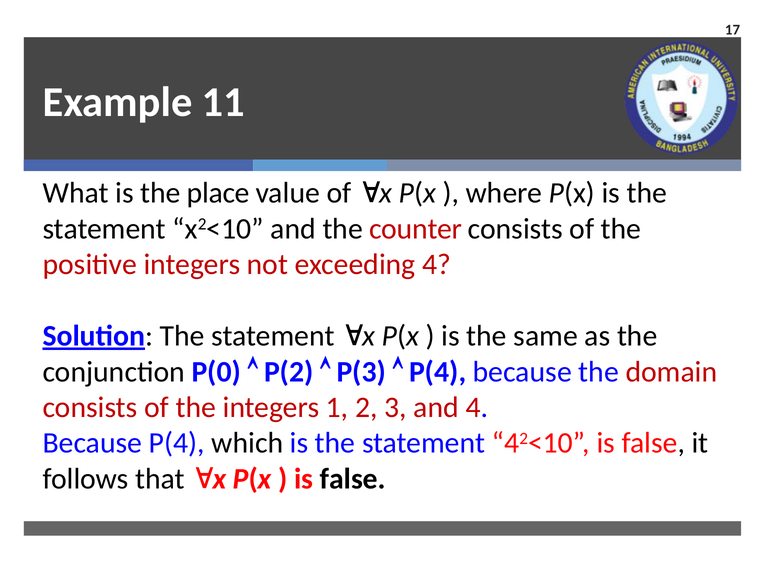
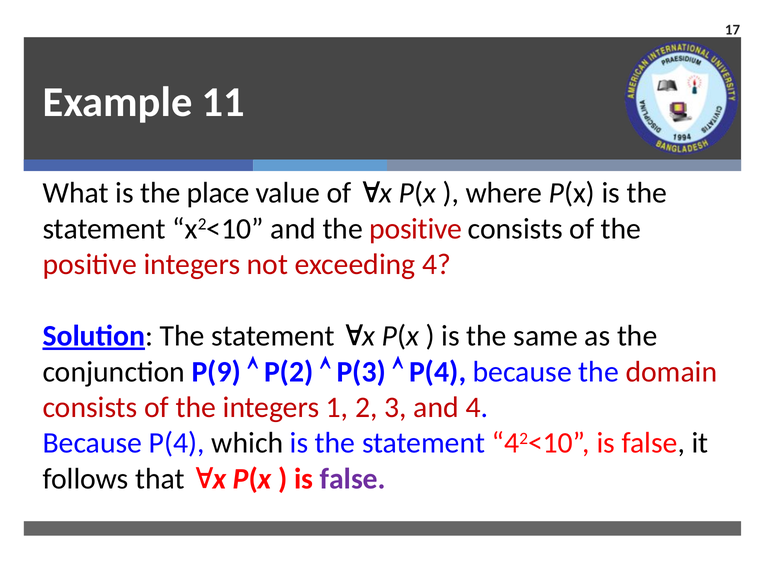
and the counter: counter -> positive (416, 229)
P(0: P(0 -> P(9 (216, 372)
false colour: black -> purple (353, 479)
